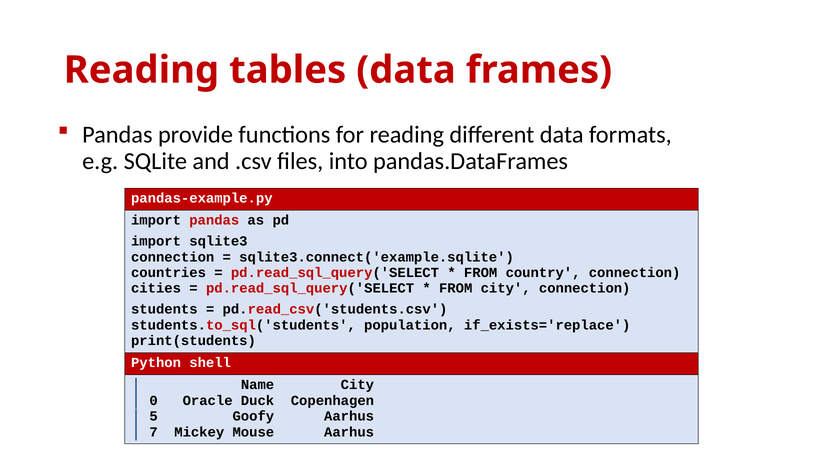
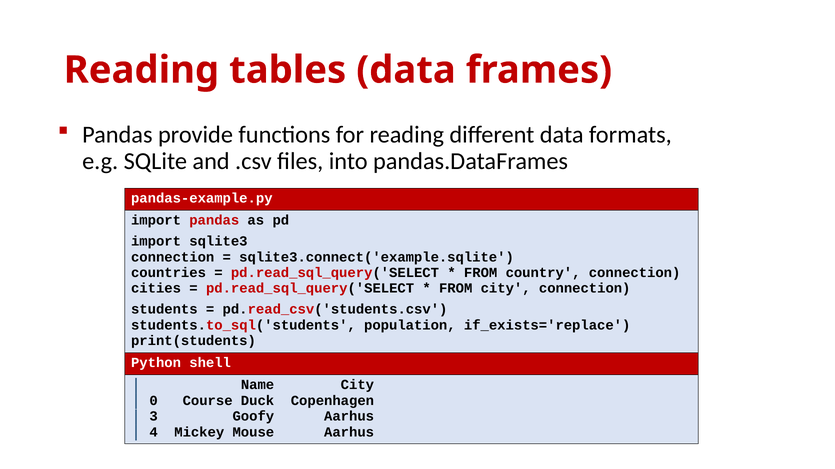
Oracle: Oracle -> Course (208, 401)
5: 5 -> 3 (154, 417)
7: 7 -> 4 (154, 433)
